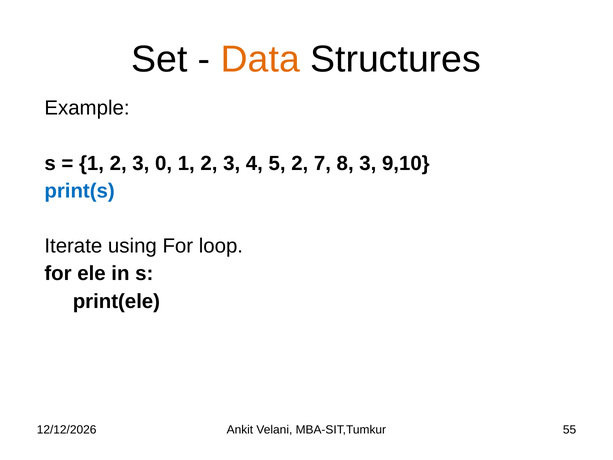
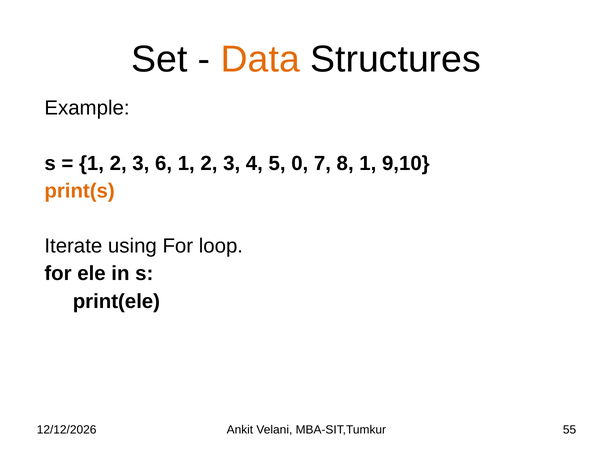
0: 0 -> 6 (164, 163)
5 2: 2 -> 0 (300, 163)
8 3: 3 -> 1 (368, 163)
print(s colour: blue -> orange (80, 191)
